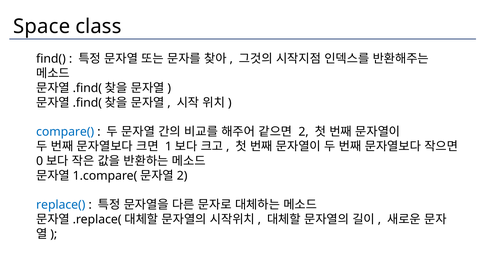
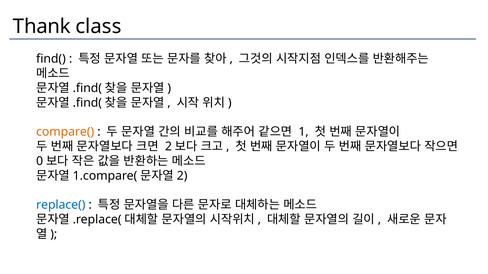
Space: Space -> Thank (42, 26)
compare( colour: blue -> orange (65, 132)
2: 2 -> 1 (304, 132)
1: 1 -> 2 (168, 147)
